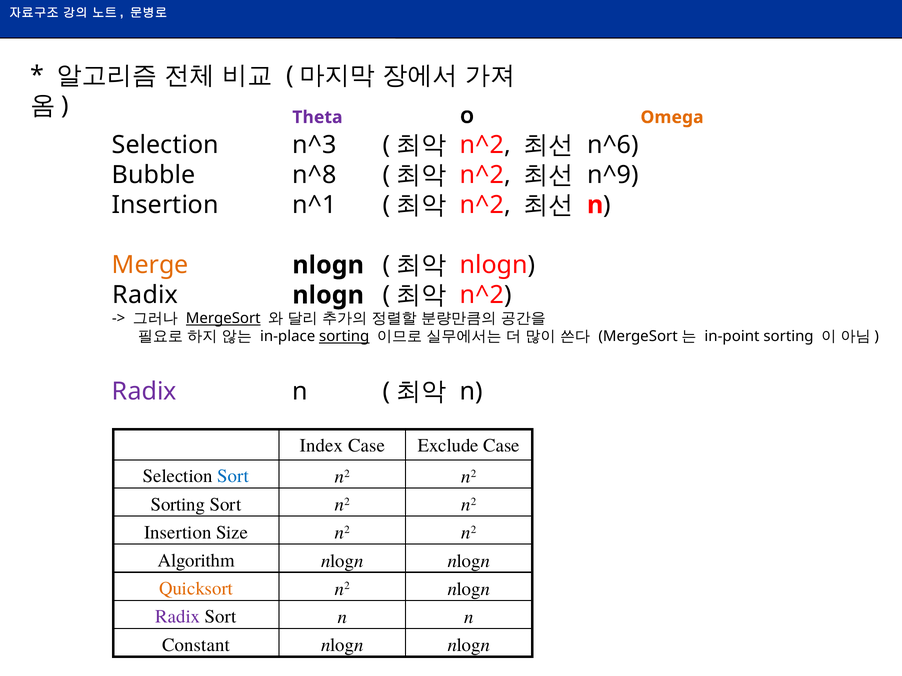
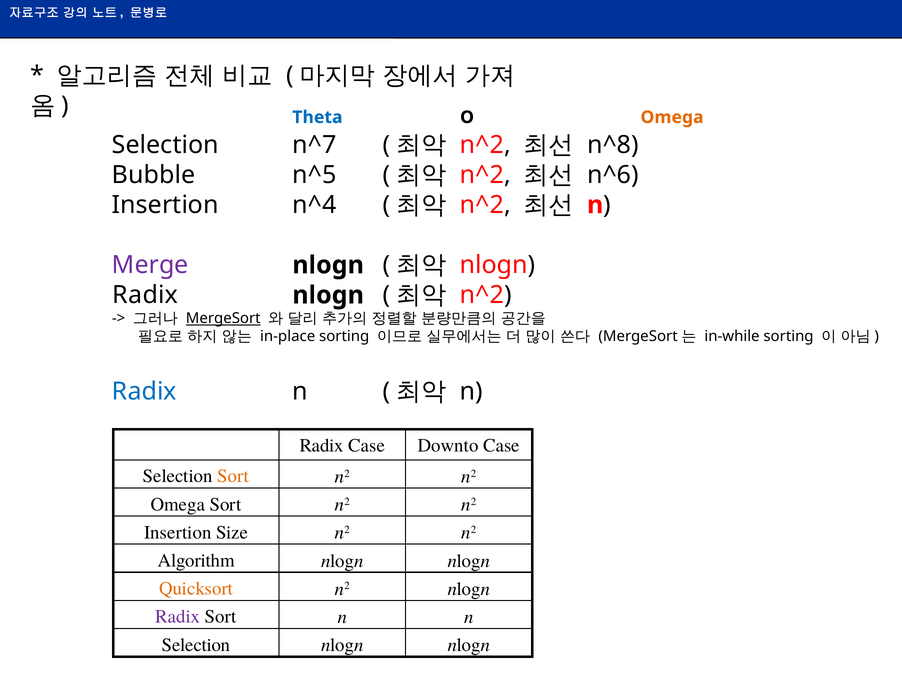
Theta colour: purple -> blue (317, 117)
n^3: n^3 -> n^7 (314, 145)
n^6: n^6 -> n^8 (613, 145)
n^8: n^8 -> n^5 (314, 175)
n^9: n^9 -> n^6 (613, 175)
n^1: n^1 -> n^4 (314, 205)
Merge colour: orange -> purple (150, 265)
sorting underline: present -> none (344, 337)
in-point: in-point -> in-while (732, 337)
Radix colour: purple -> blue (144, 392)
Index: Index -> Radix (322, 446)
Exclude: Exclude -> Downto (448, 446)
Sort colour: blue -> orange (233, 477)
Sorting: Sorting -> Omega (178, 505)
Constant: Constant -> Selection (196, 645)
